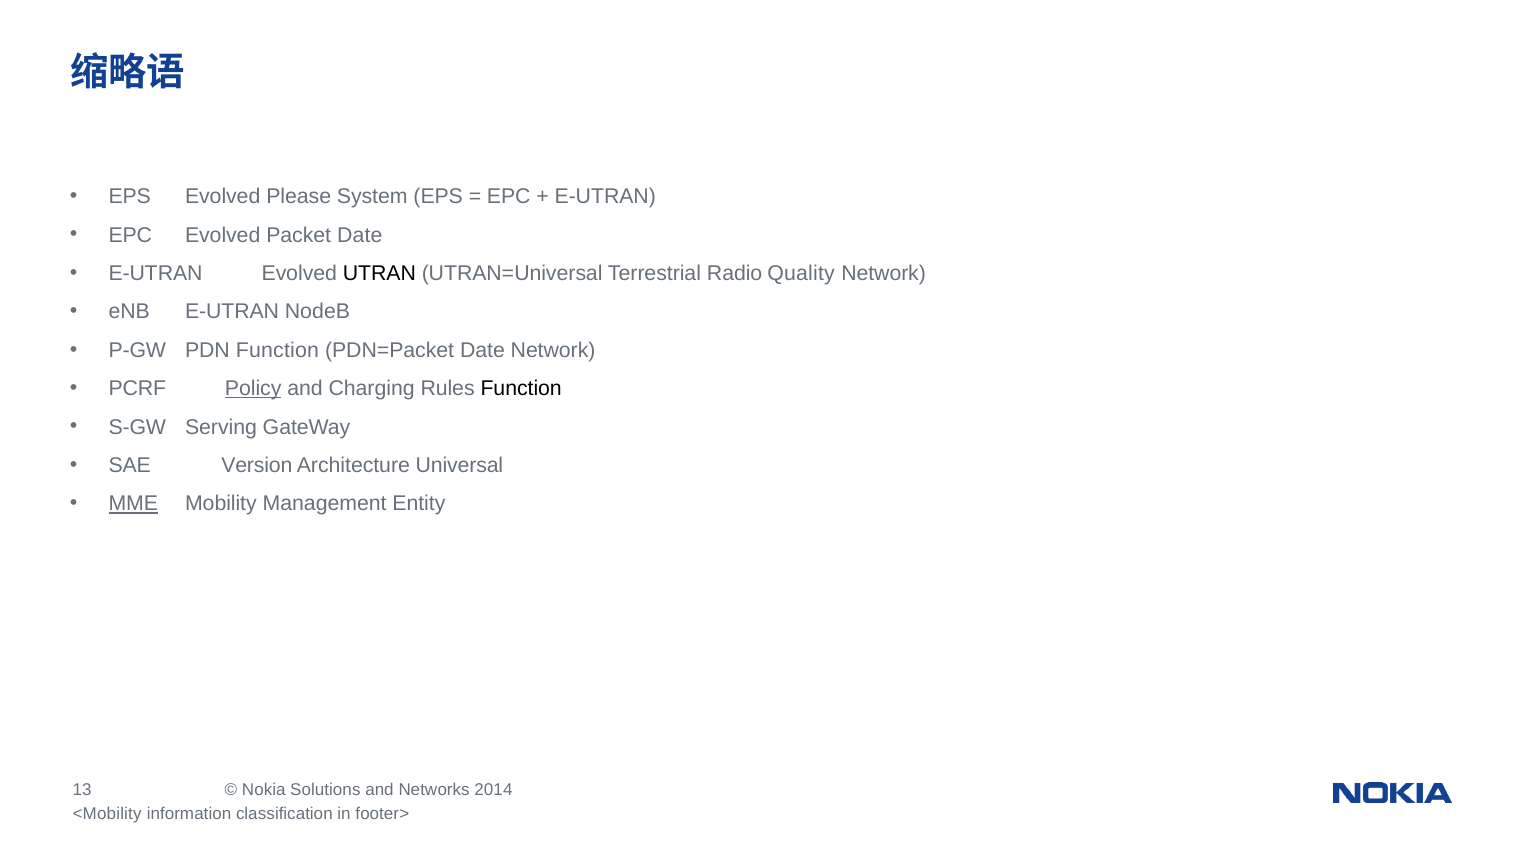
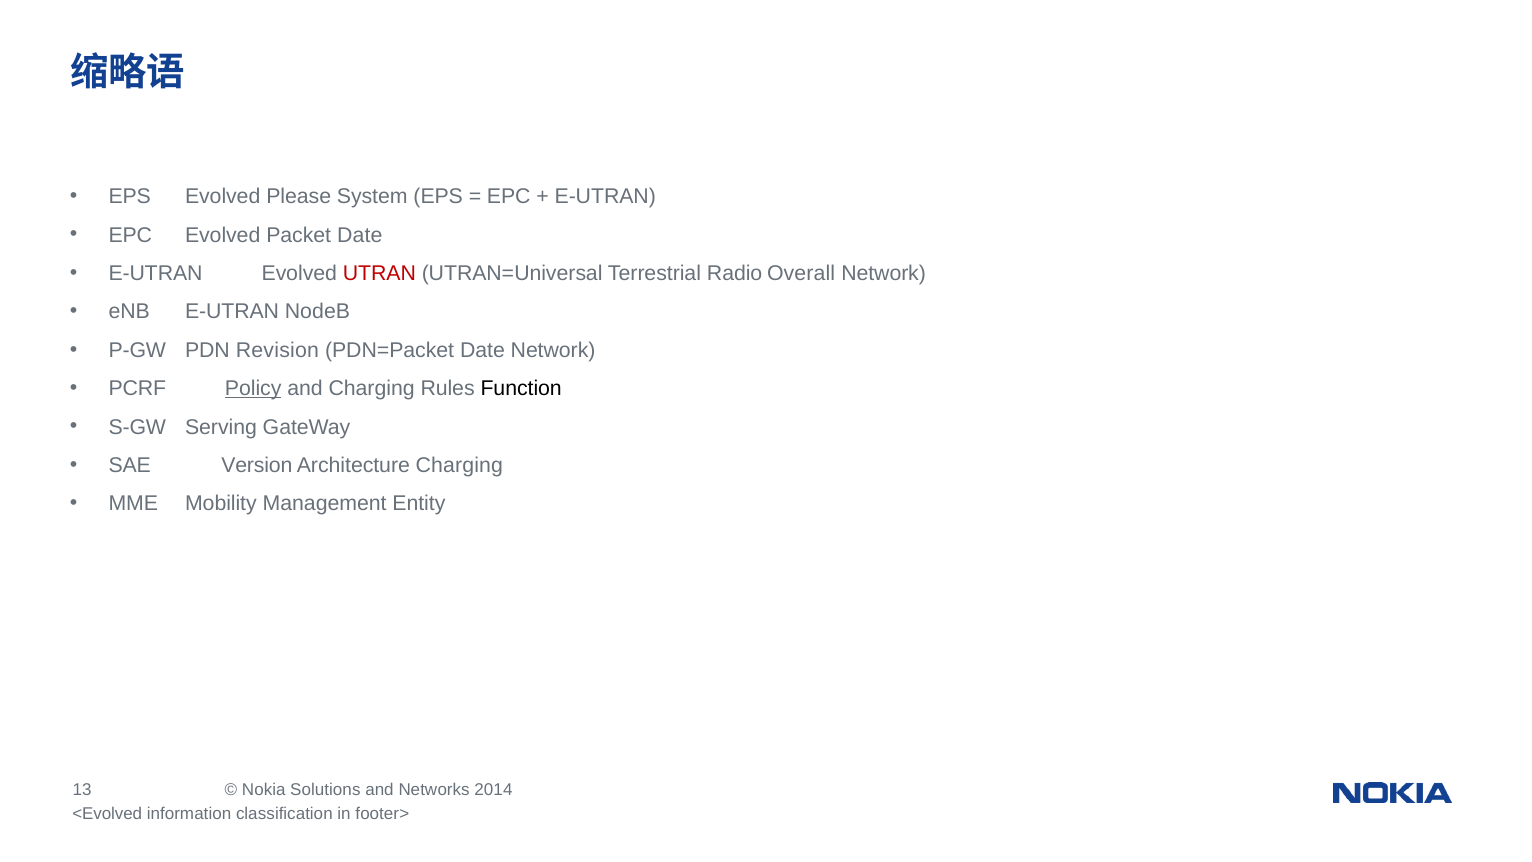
UTRAN colour: black -> red (379, 273)
Quality: Quality -> Overall (801, 273)
PDN Function: Function -> Revision (277, 350)
Architecture Universal: Universal -> Charging (459, 465)
MME underline: present -> none (133, 504)
<Mobility: <Mobility -> <Evolved (107, 814)
